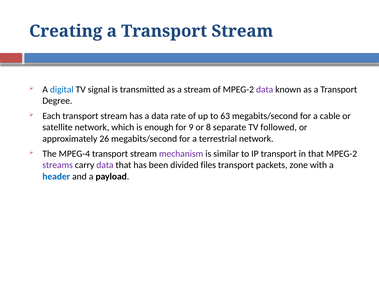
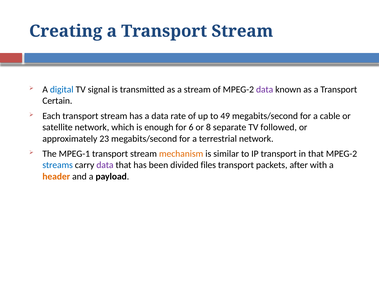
Degree: Degree -> Certain (57, 101)
63: 63 -> 49 (225, 116)
9: 9 -> 6 (191, 127)
26: 26 -> 23 (104, 139)
MPEG-4: MPEG-4 -> MPEG-1 (74, 154)
mechanism colour: purple -> orange (181, 154)
streams colour: purple -> blue (58, 165)
zone: zone -> after (299, 165)
header colour: blue -> orange (56, 177)
